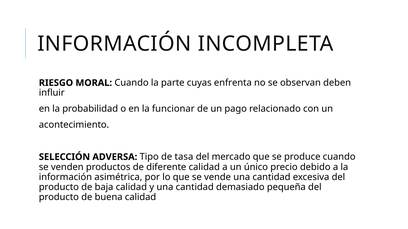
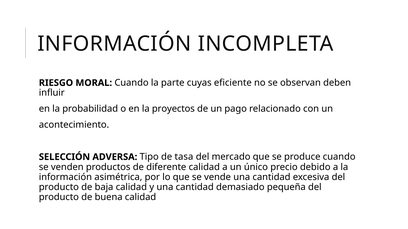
enfrenta: enfrenta -> eficiente (233, 83)
funcionar: funcionar -> proyectos (173, 109)
